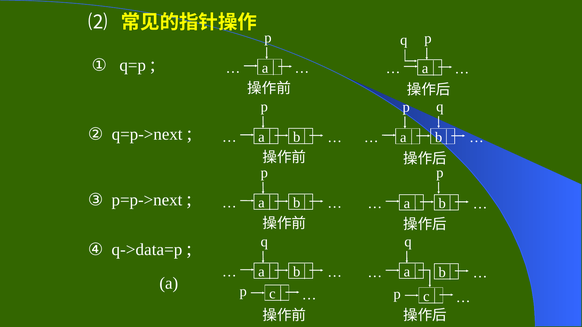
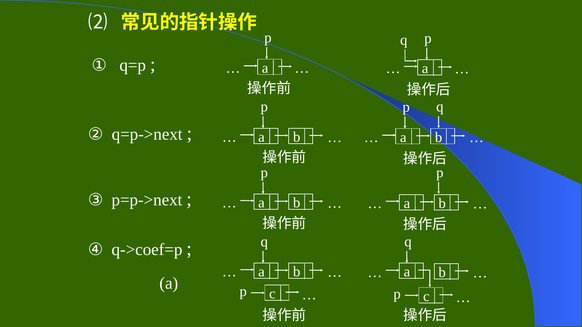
q->data=p: q->data=p -> q->coef=p (147, 250)
